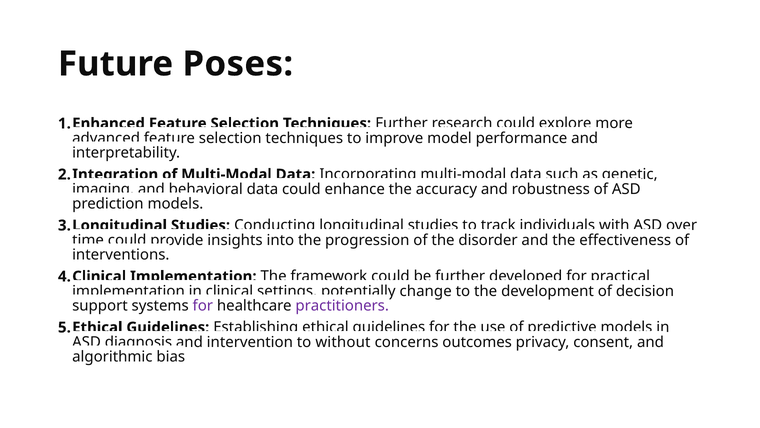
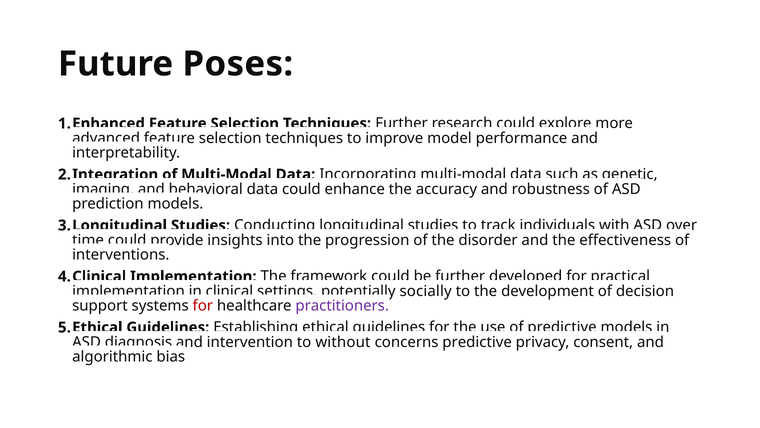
change: change -> socially (426, 291)
for colour: purple -> red (203, 305)
concerns outcomes: outcomes -> predictive (477, 342)
